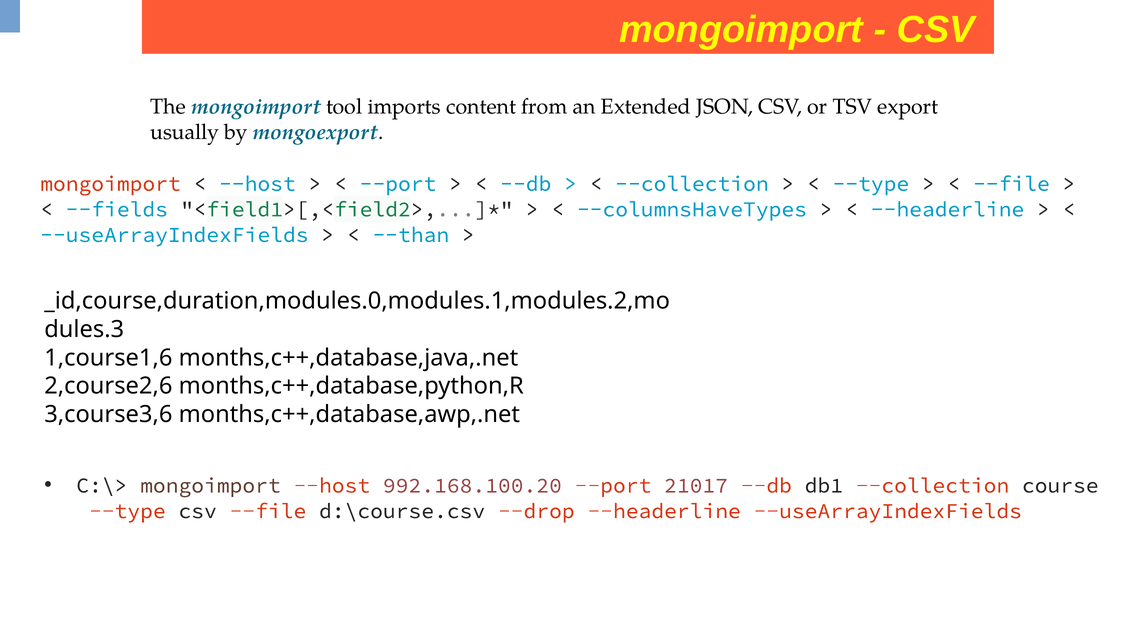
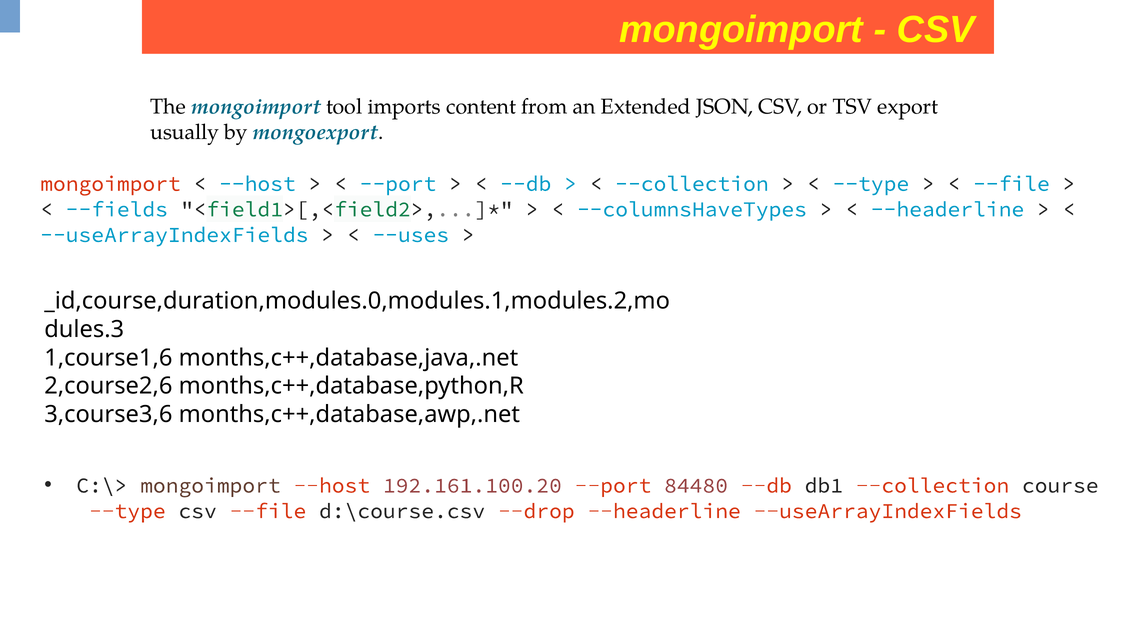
--than: --than -> --uses (411, 235)
992.168.100.20: 992.168.100.20 -> 192.161.100.20 (472, 486)
21017: 21017 -> 84480 (696, 486)
